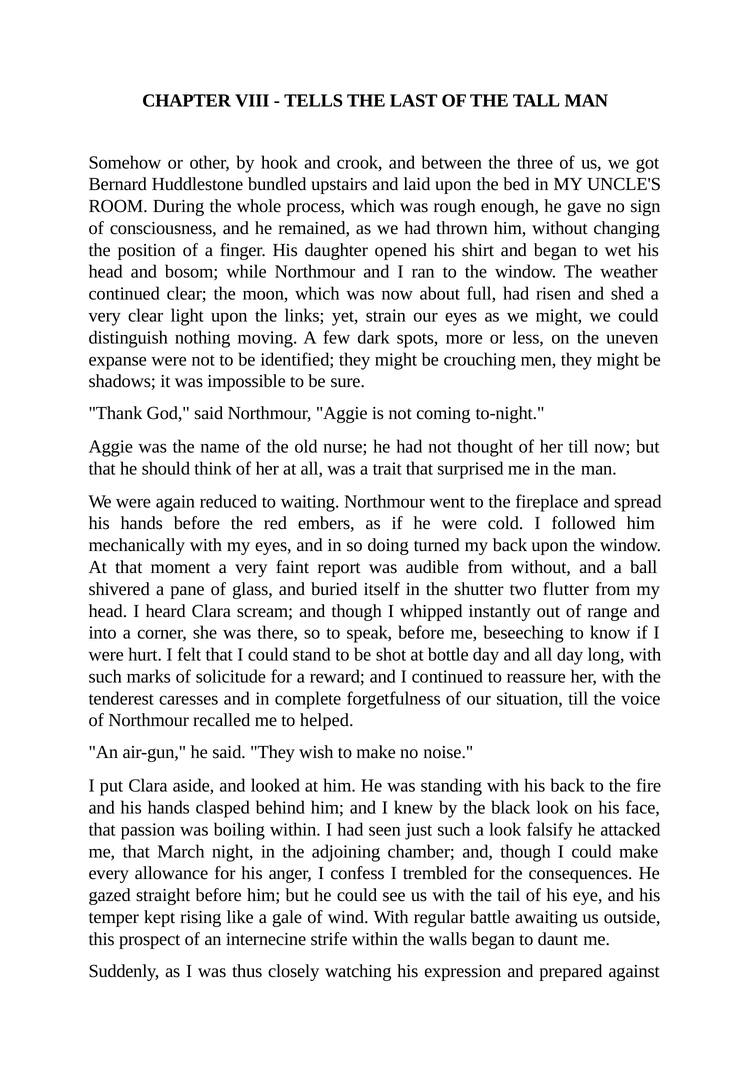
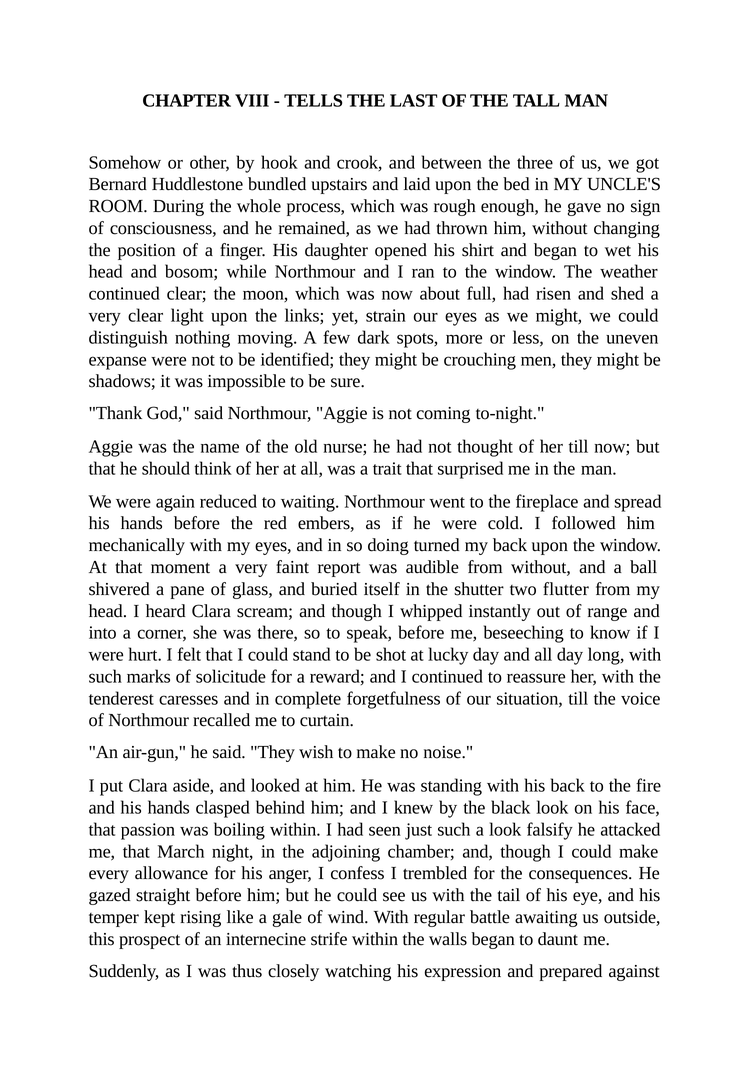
bottle: bottle -> lucky (448, 654)
helped: helped -> curtain (327, 720)
